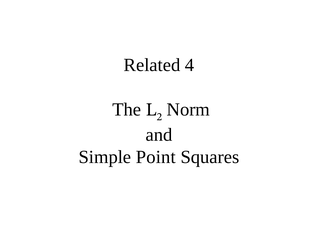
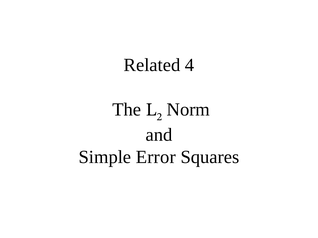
Point: Point -> Error (156, 157)
